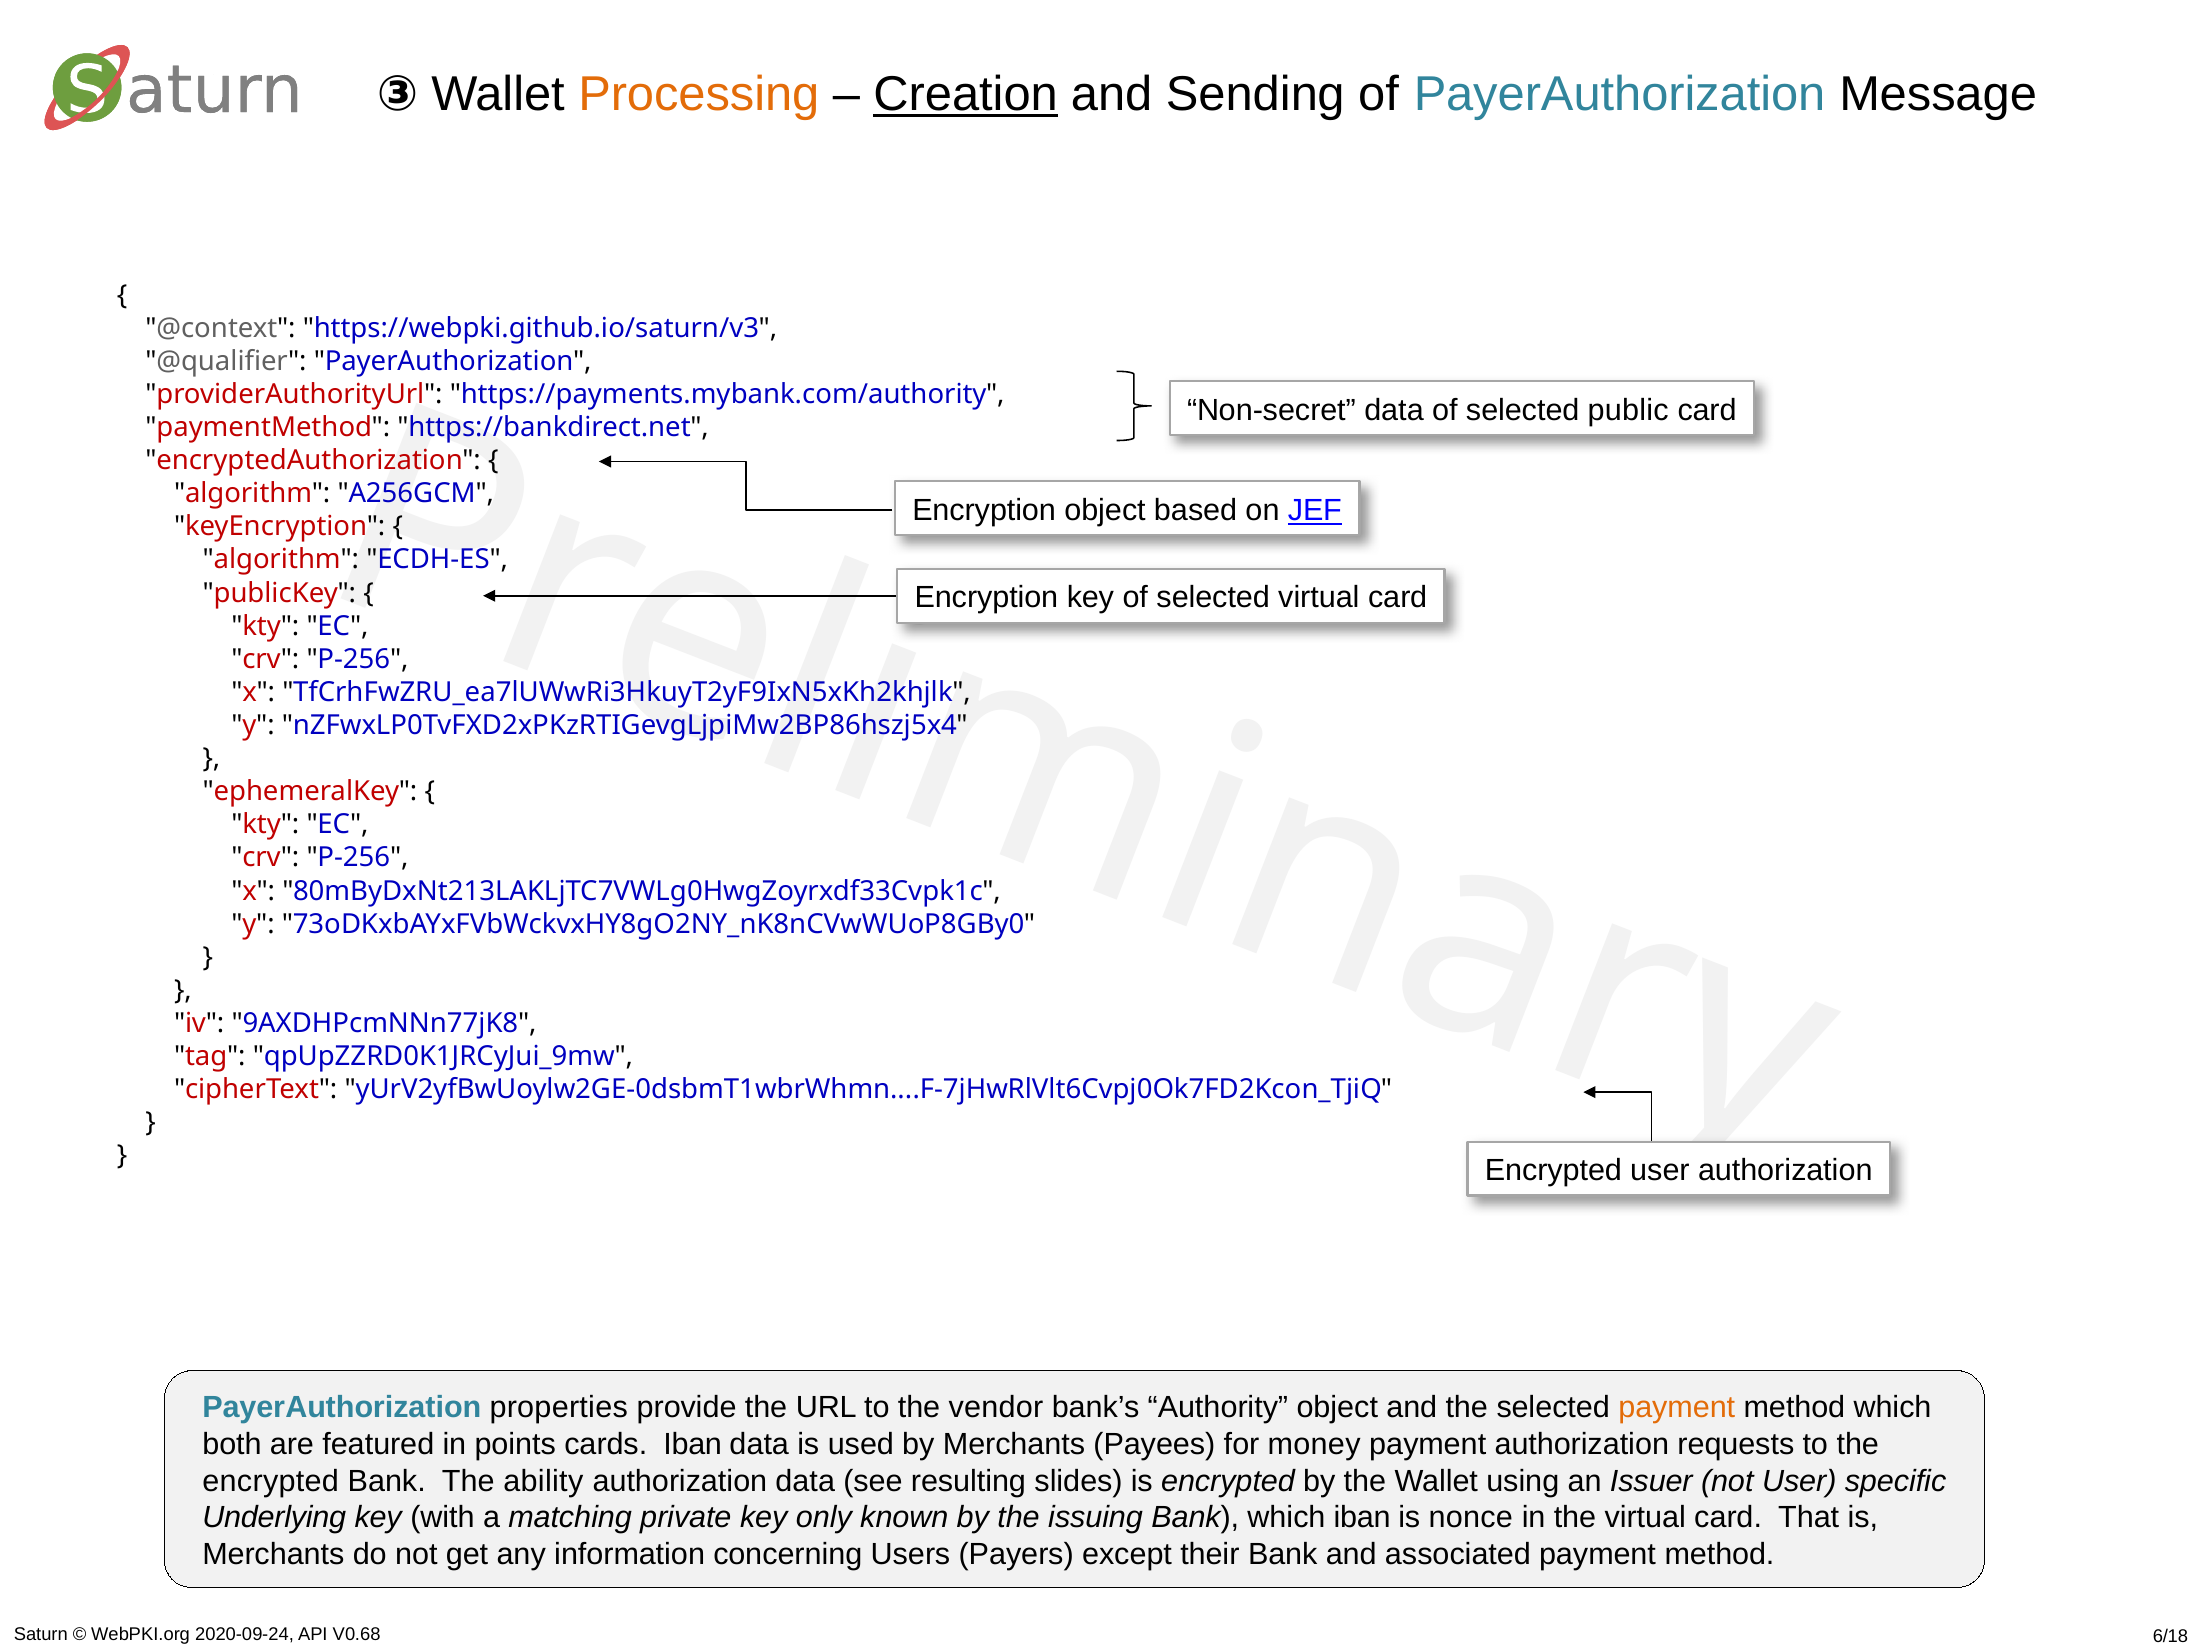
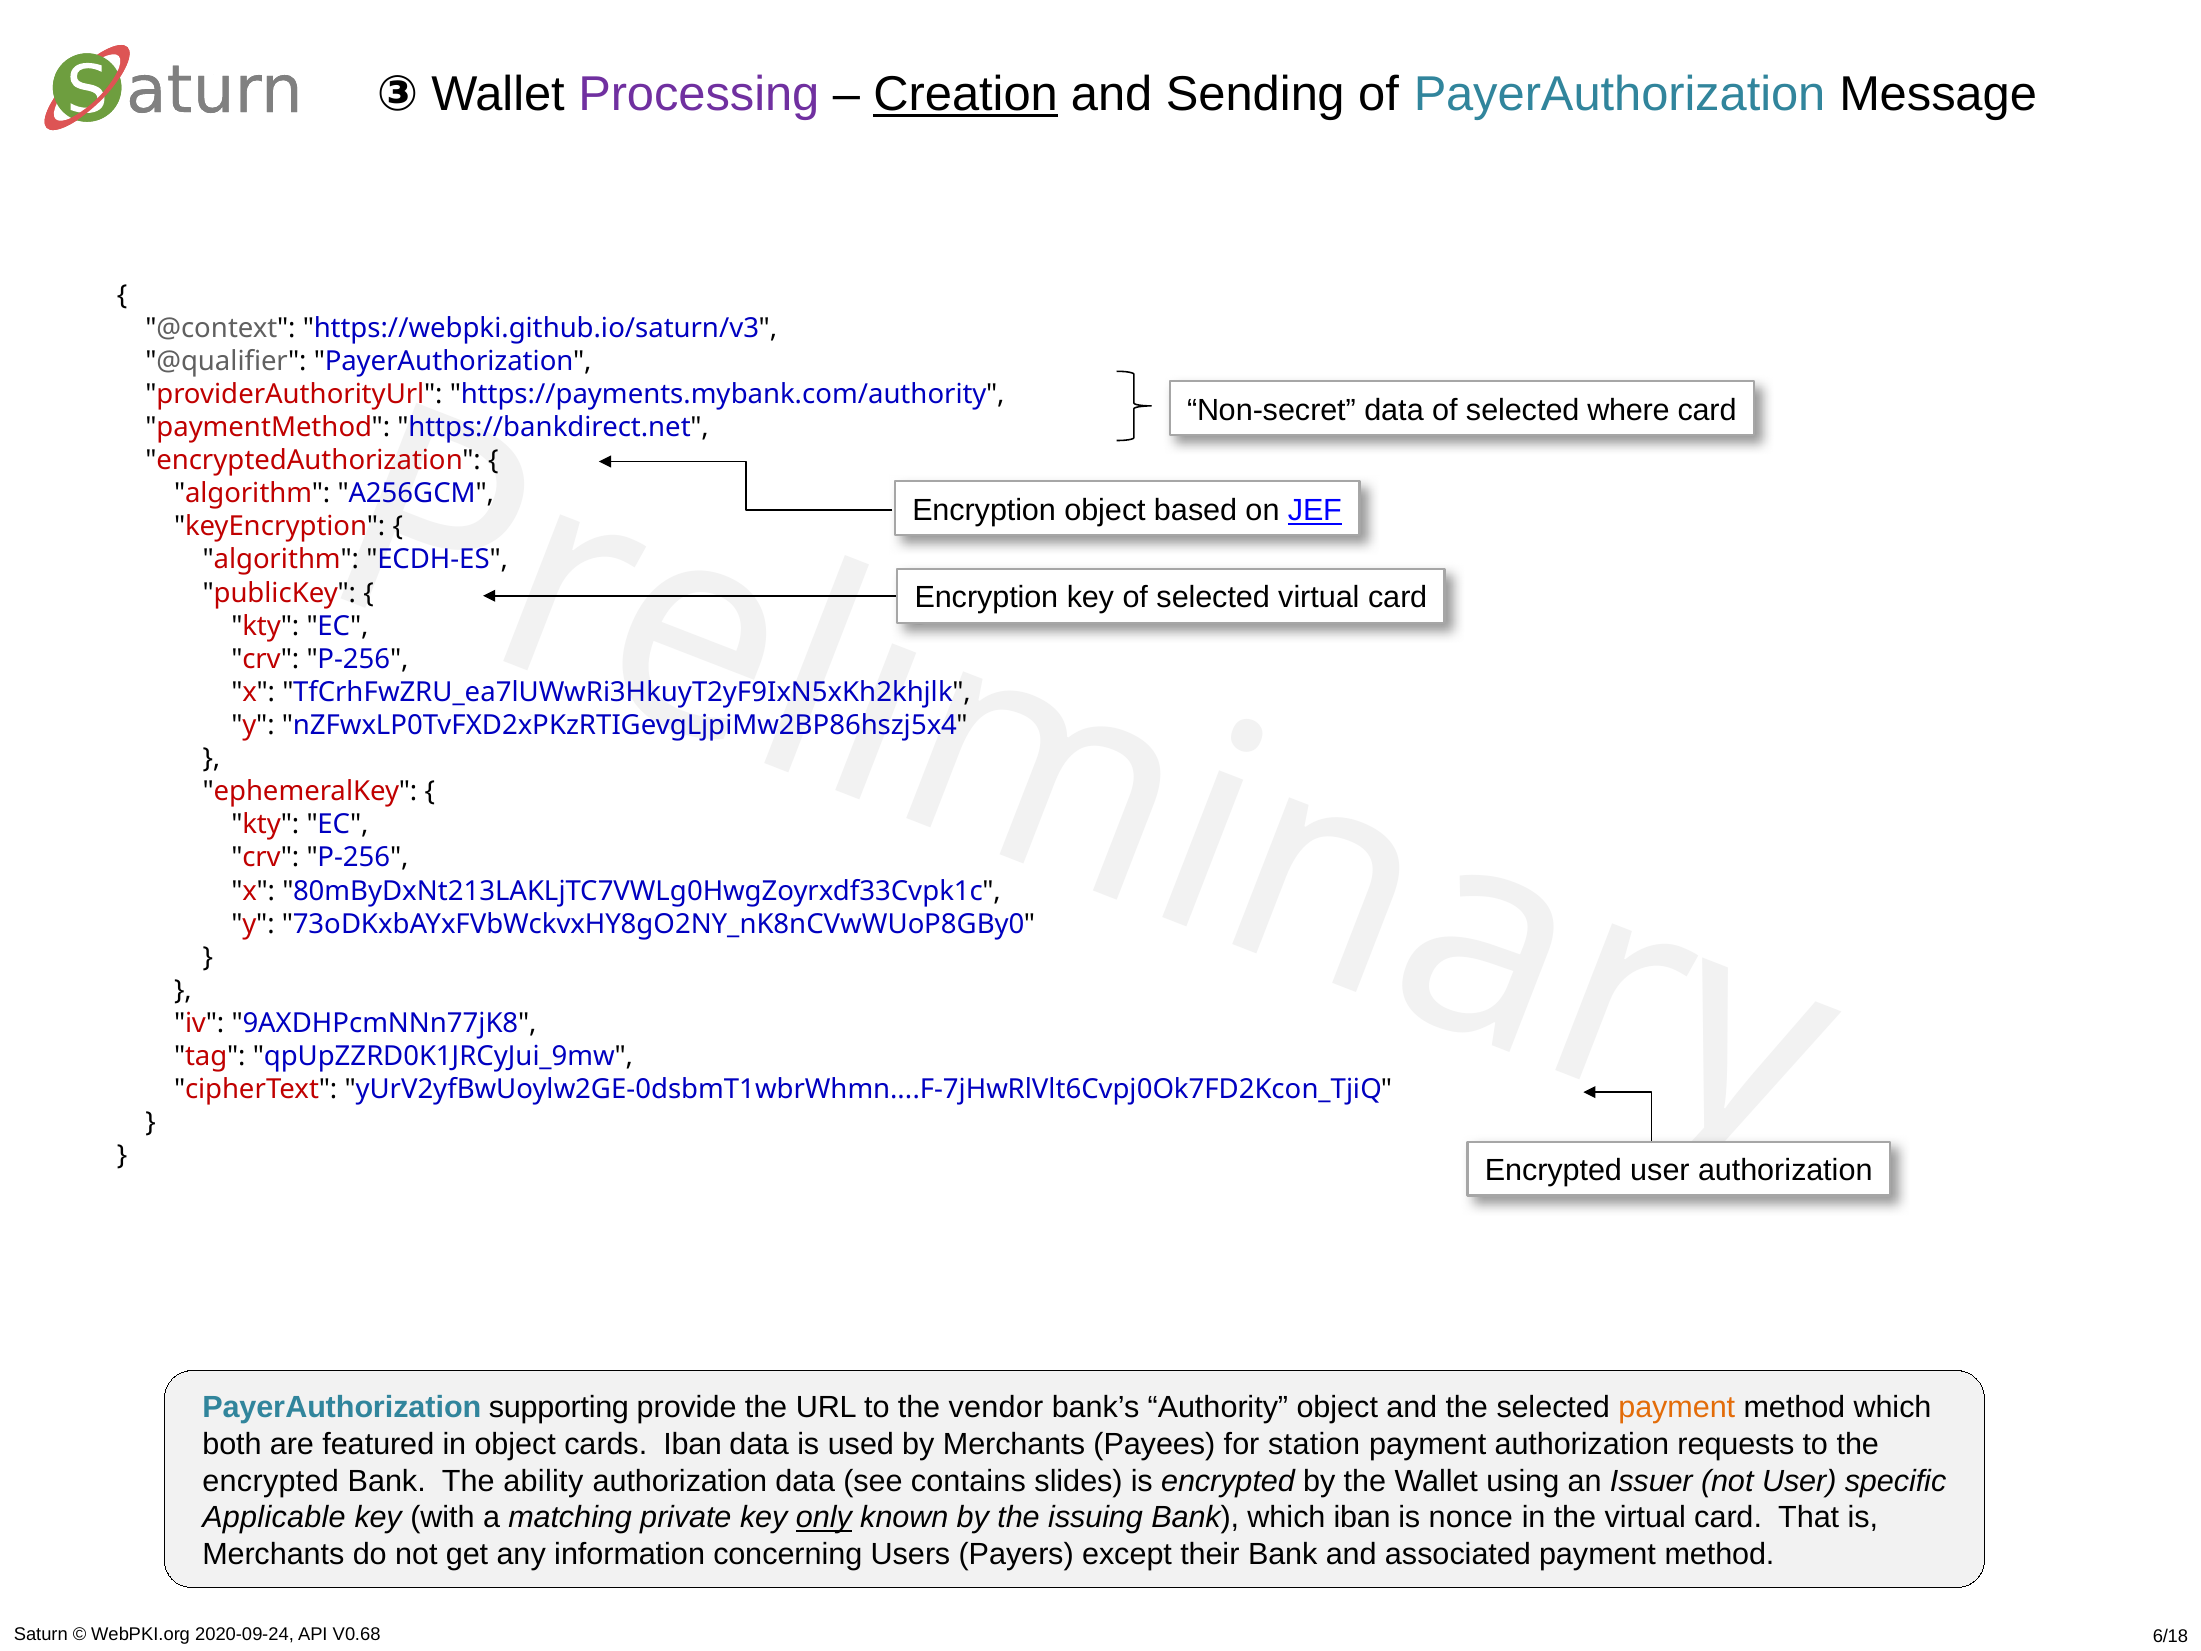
Processing colour: orange -> purple (699, 94)
public: public -> where (1628, 410)
properties: properties -> supporting (559, 1407)
in points: points -> object (515, 1444)
money: money -> station (1314, 1444)
resulting: resulting -> contains (968, 1481)
Underlying: Underlying -> Applicable (274, 1518)
only underline: none -> present (824, 1518)
